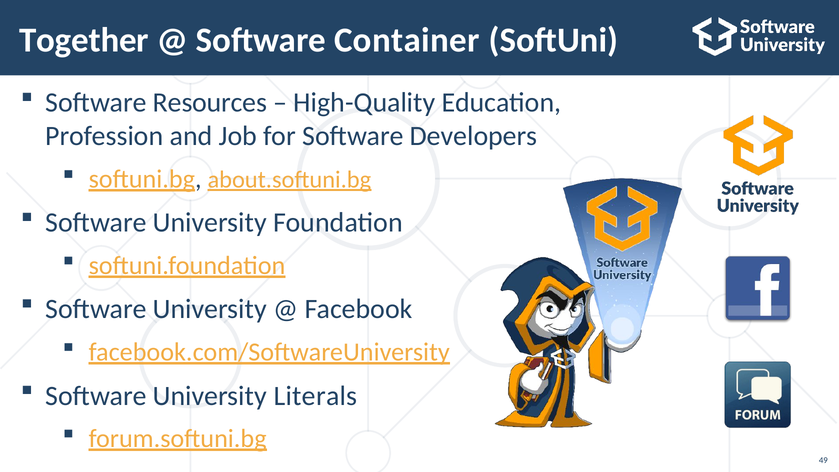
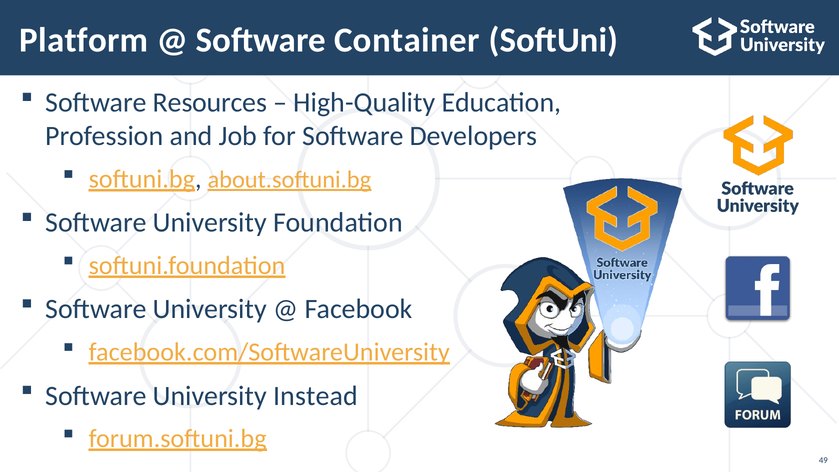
Together: Together -> Platform (84, 40)
Literals: Literals -> Instead (316, 396)
